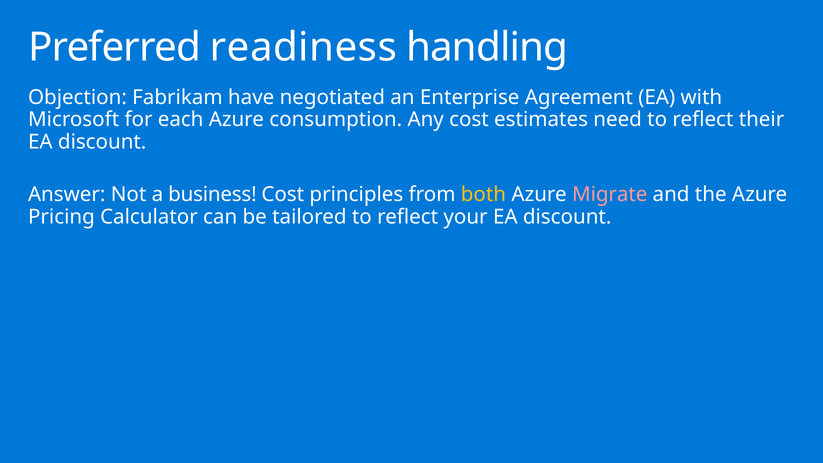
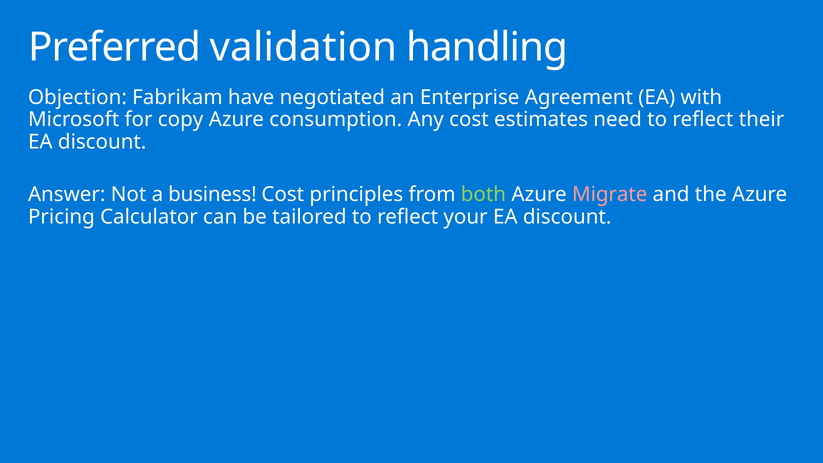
readiness: readiness -> validation (303, 47)
each: each -> copy (181, 120)
both colour: yellow -> light green (483, 194)
